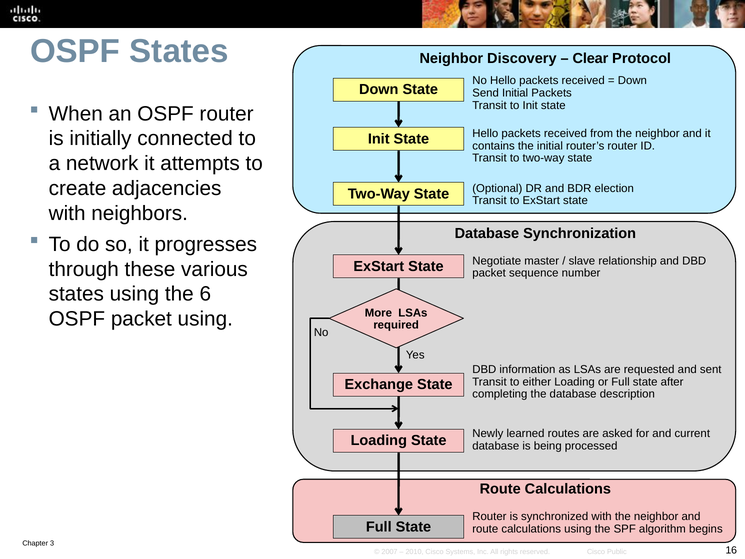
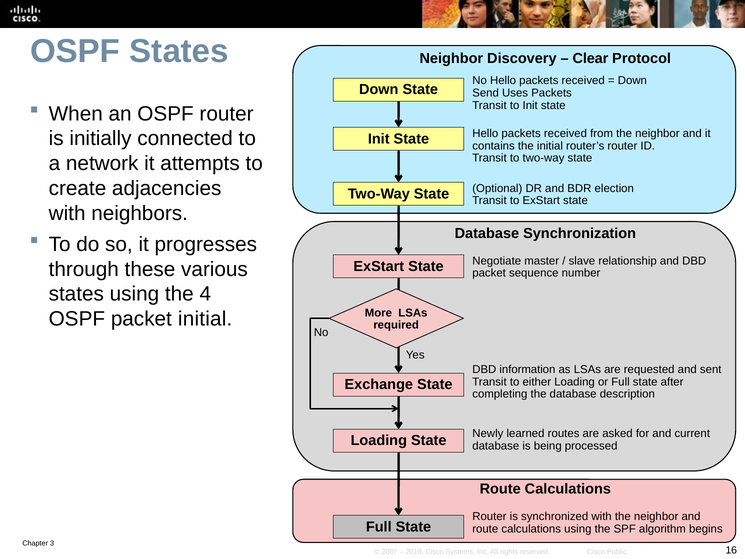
Send Initial: Initial -> Uses (515, 93)
6: 6 -> 4 (205, 294)
packet using: using -> initial (205, 319)
